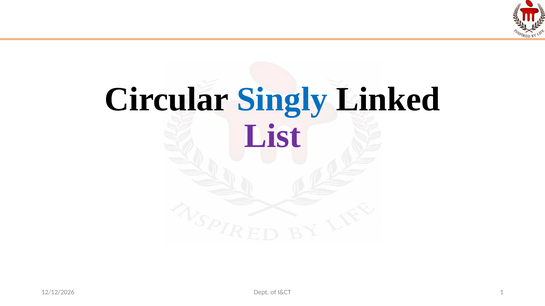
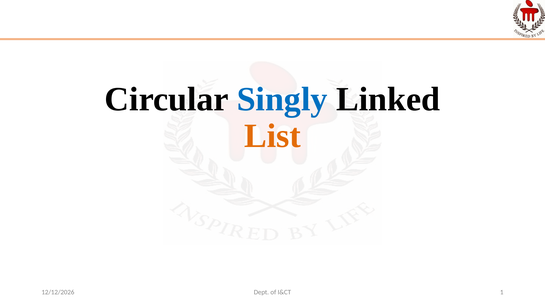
List colour: purple -> orange (272, 136)
